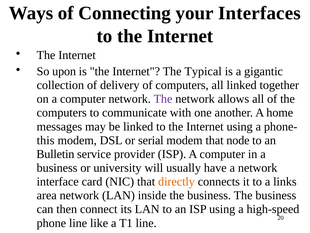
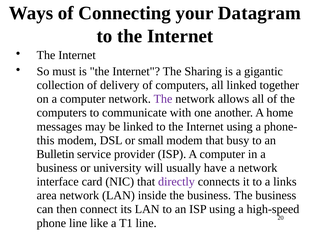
Interfaces: Interfaces -> Datagram (259, 13)
upon: upon -> must (64, 71)
Typical: Typical -> Sharing (203, 71)
serial: serial -> small (151, 140)
node: node -> busy (238, 140)
directly colour: orange -> purple (176, 181)
